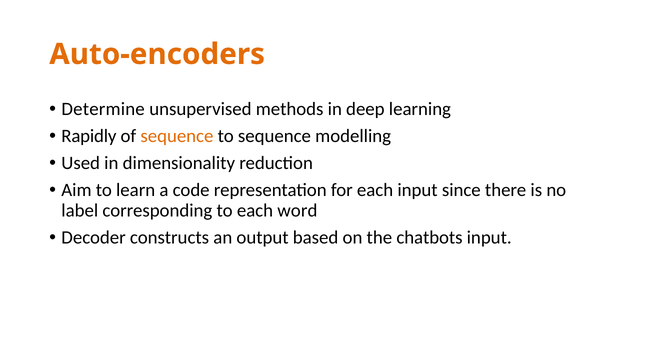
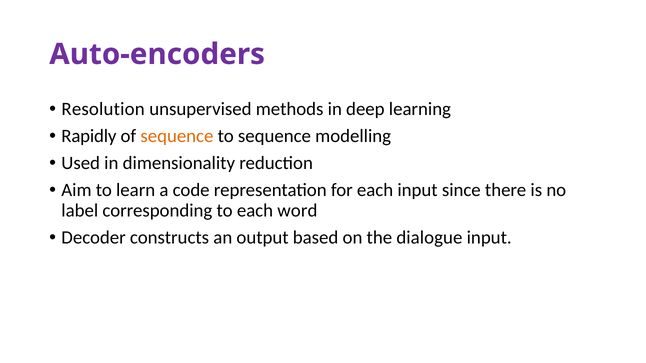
Auto-encoders colour: orange -> purple (157, 54)
Determine: Determine -> Resolution (103, 109)
chatbots: chatbots -> dialogue (429, 238)
